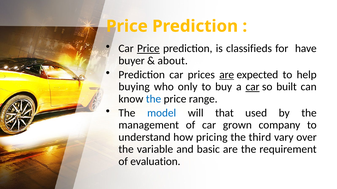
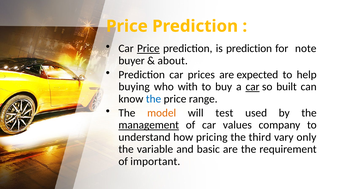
is classifieds: classifieds -> prediction (249, 49)
have: have -> note (306, 49)
are underline: present -> none (227, 75)
only: only -> with (188, 87)
model colour: blue -> orange (162, 113)
that: that -> test (224, 113)
management underline: none -> present (149, 125)
grown: grown -> values (237, 125)
over: over -> only (306, 138)
evaluation: evaluation -> important (155, 162)
